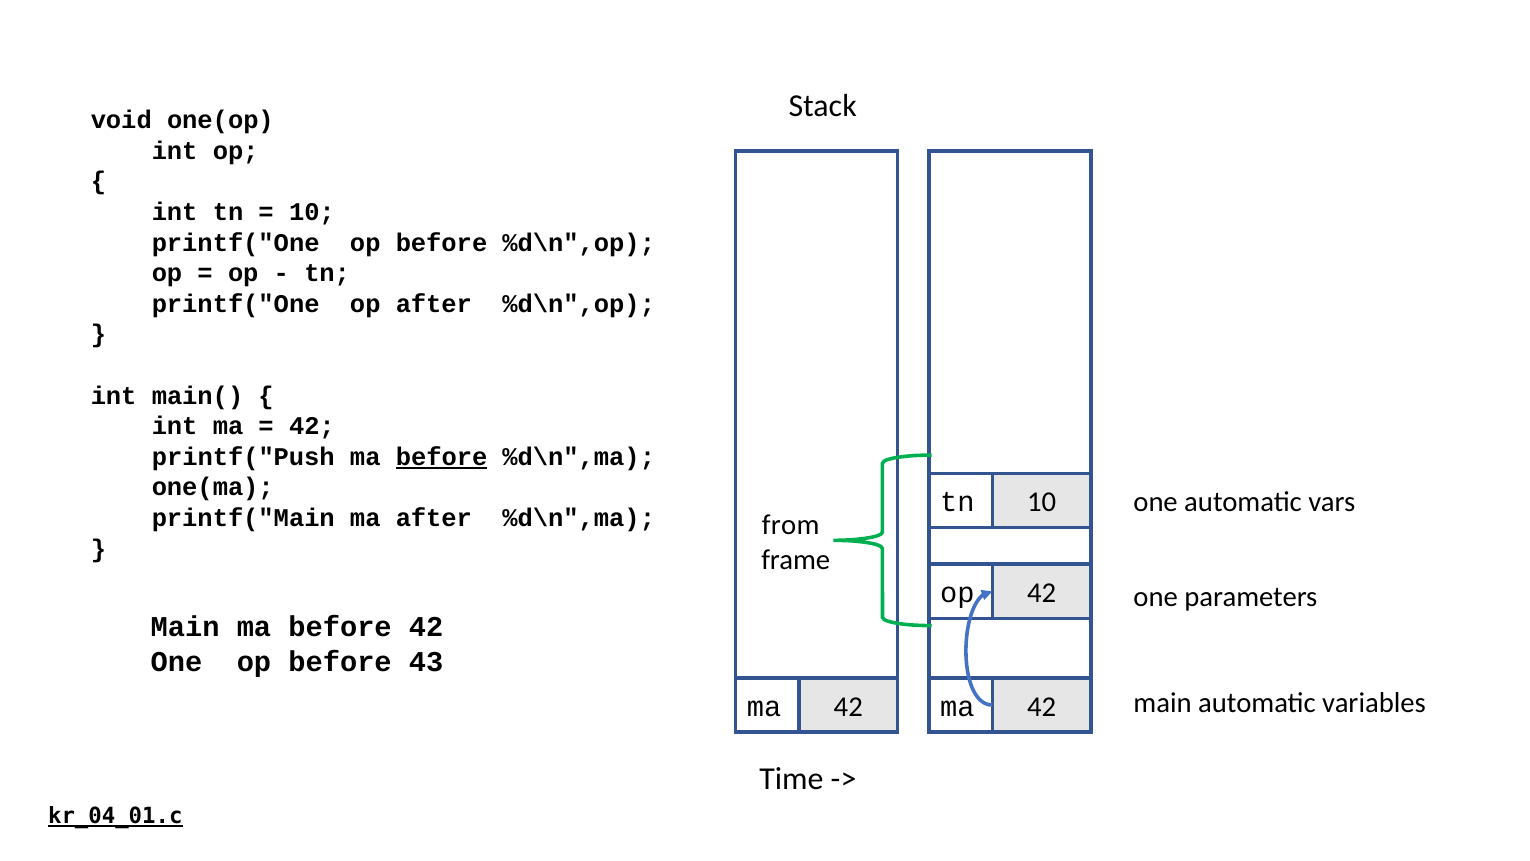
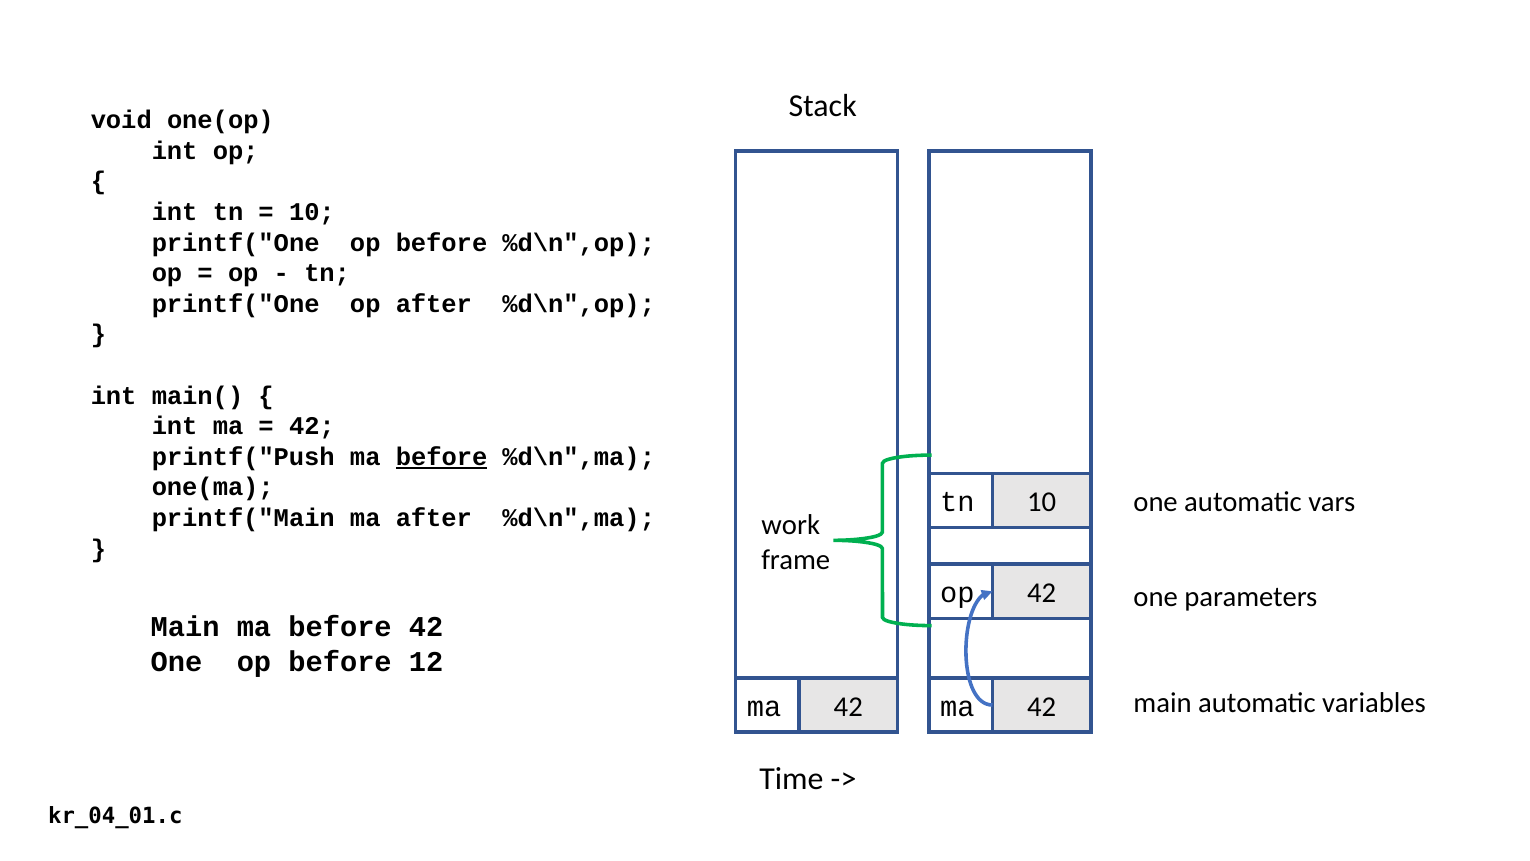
from: from -> work (791, 525)
43: 43 -> 12 (426, 661)
kr_04_01.c underline: present -> none (115, 816)
